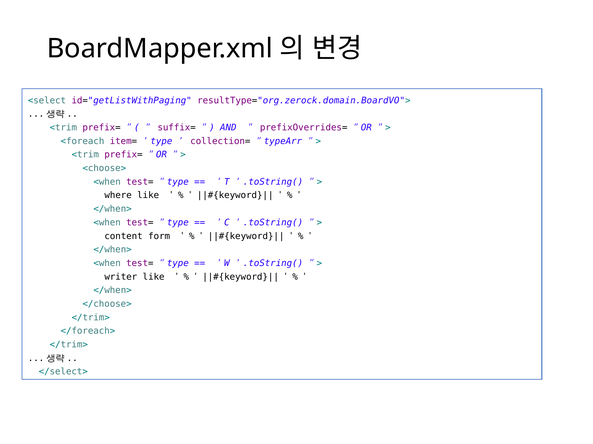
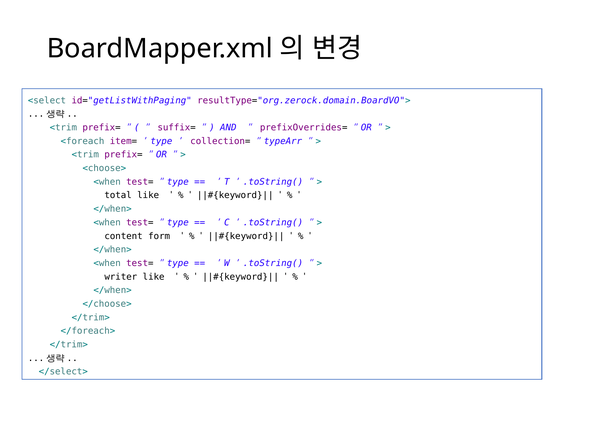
where: where -> total (118, 196)
